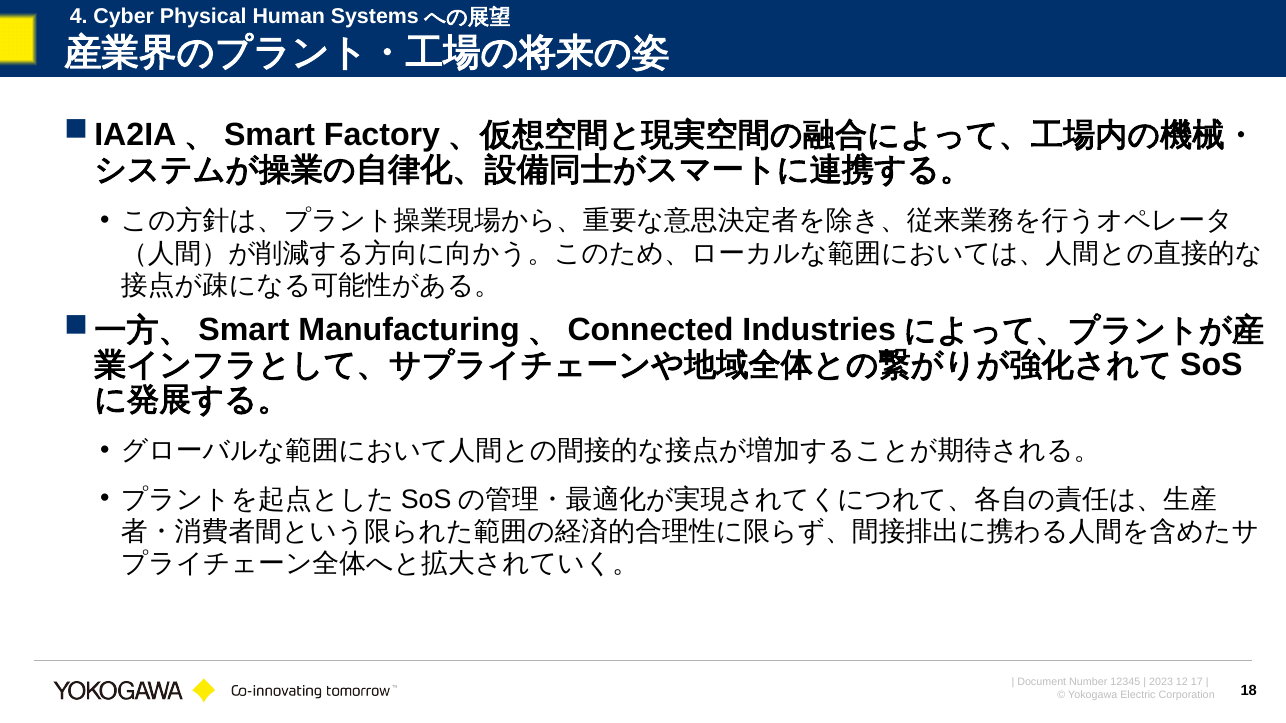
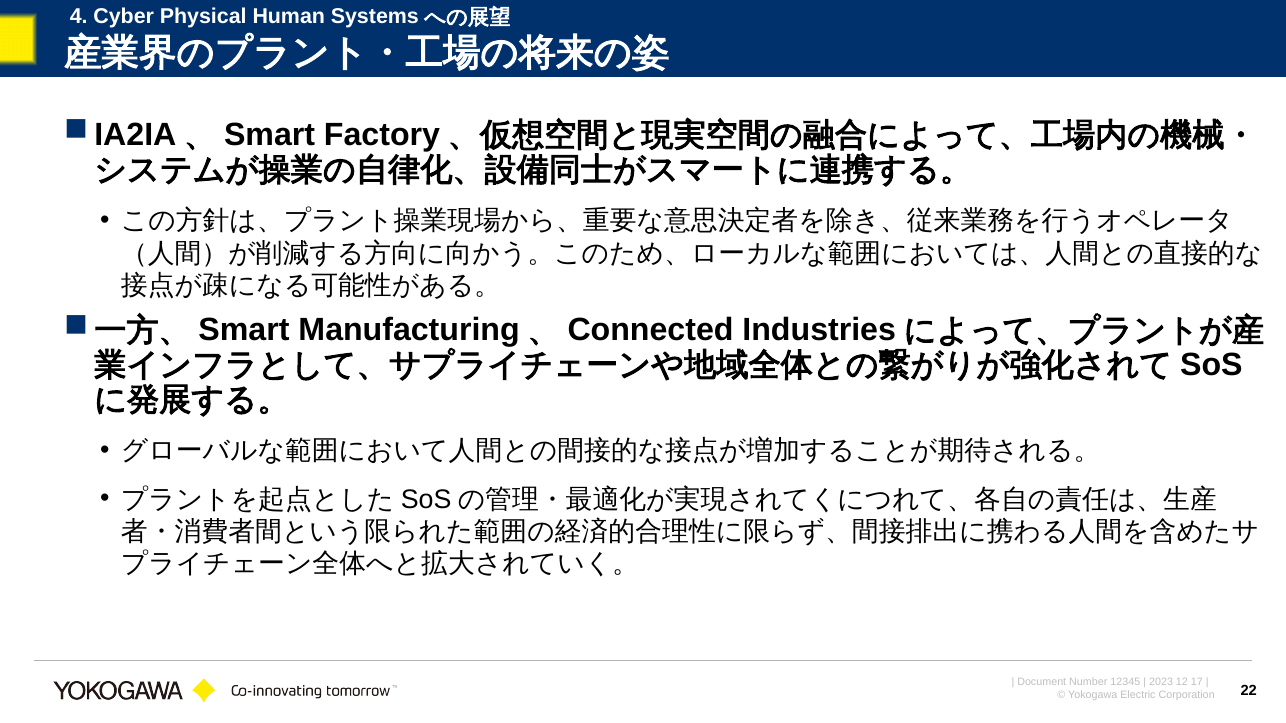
18: 18 -> 22 (1249, 691)
